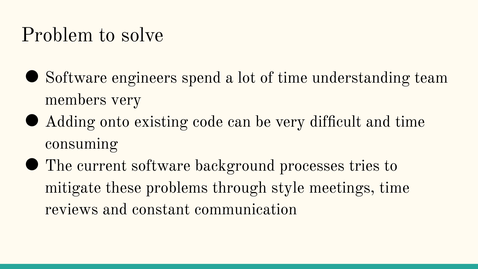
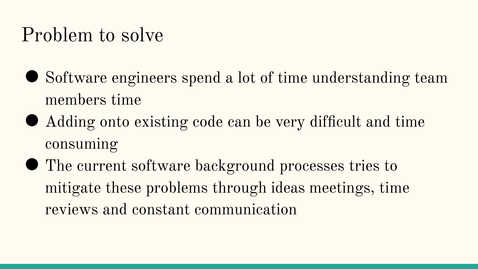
members very: very -> time (126, 99)
style: style -> ideas (288, 187)
